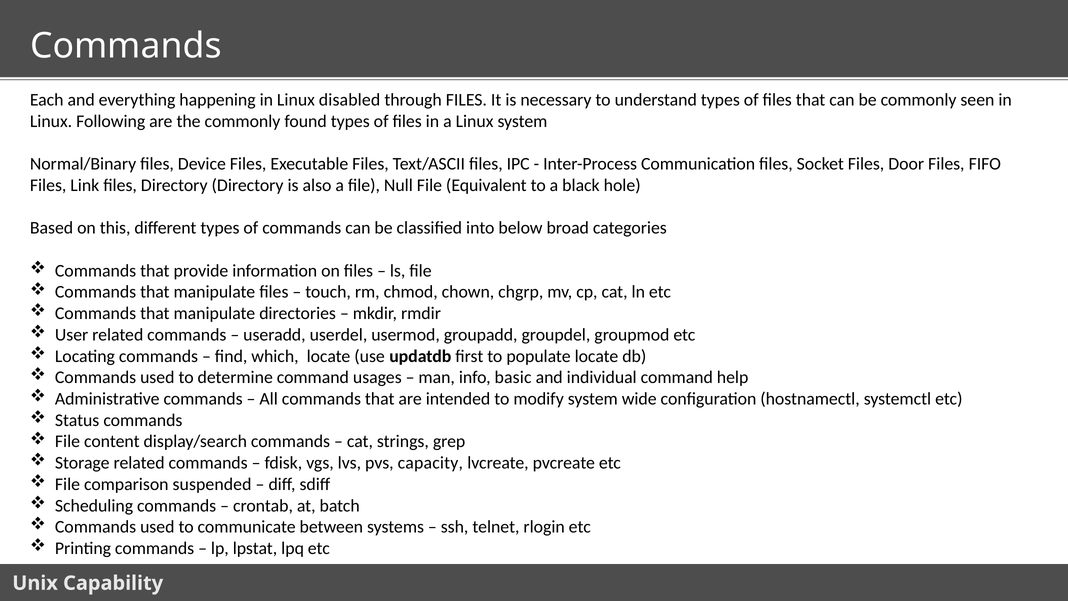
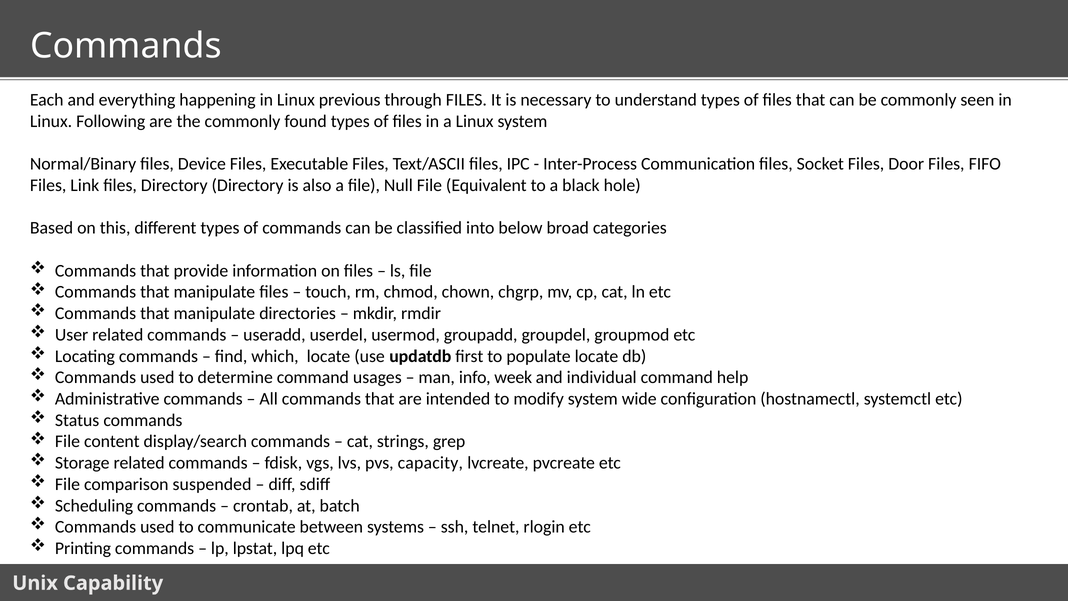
disabled: disabled -> previous (350, 100)
basic: basic -> week (513, 377)
